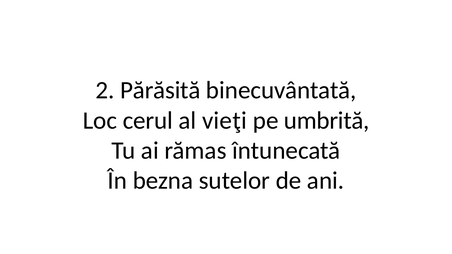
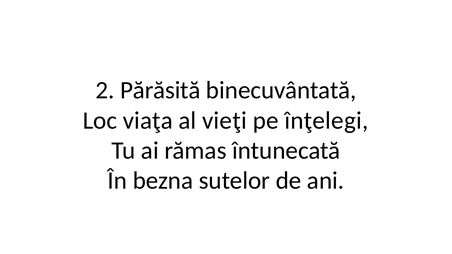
cerul: cerul -> viaţa (148, 121)
umbrită: umbrită -> înţelegi (326, 121)
